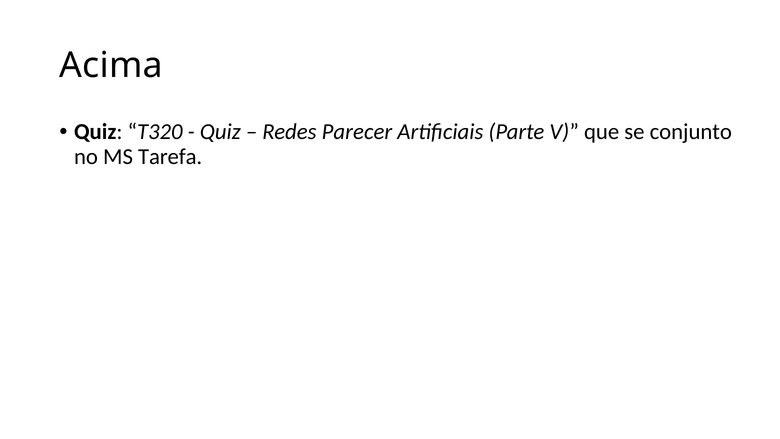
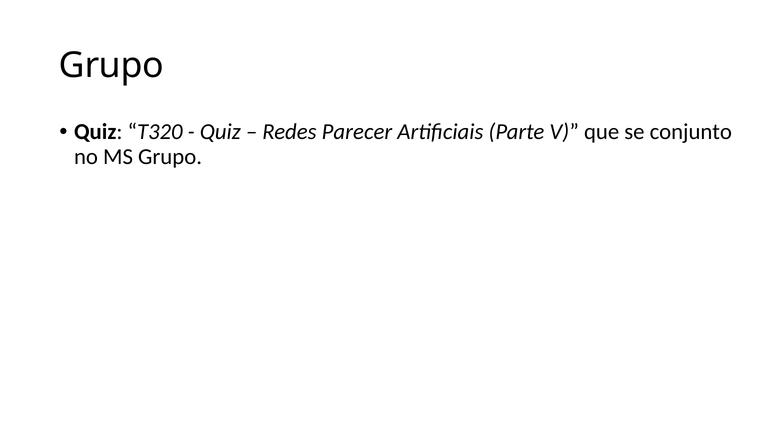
Acima: Acima -> Grupo (111, 66)
MS Tarefa: Tarefa -> Grupo (170, 156)
